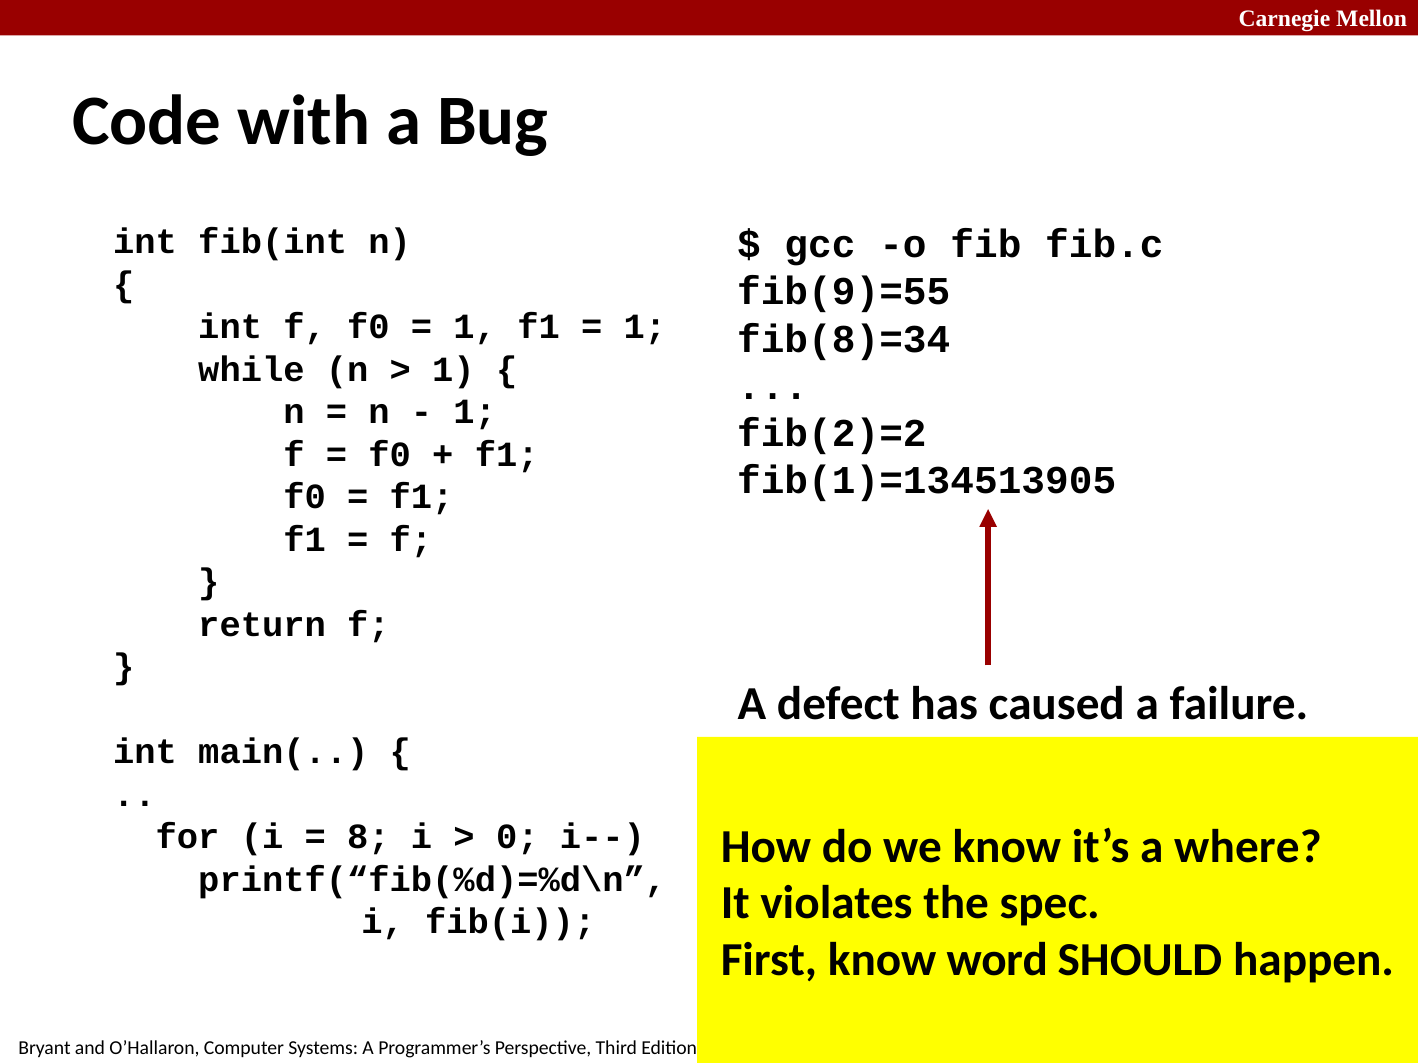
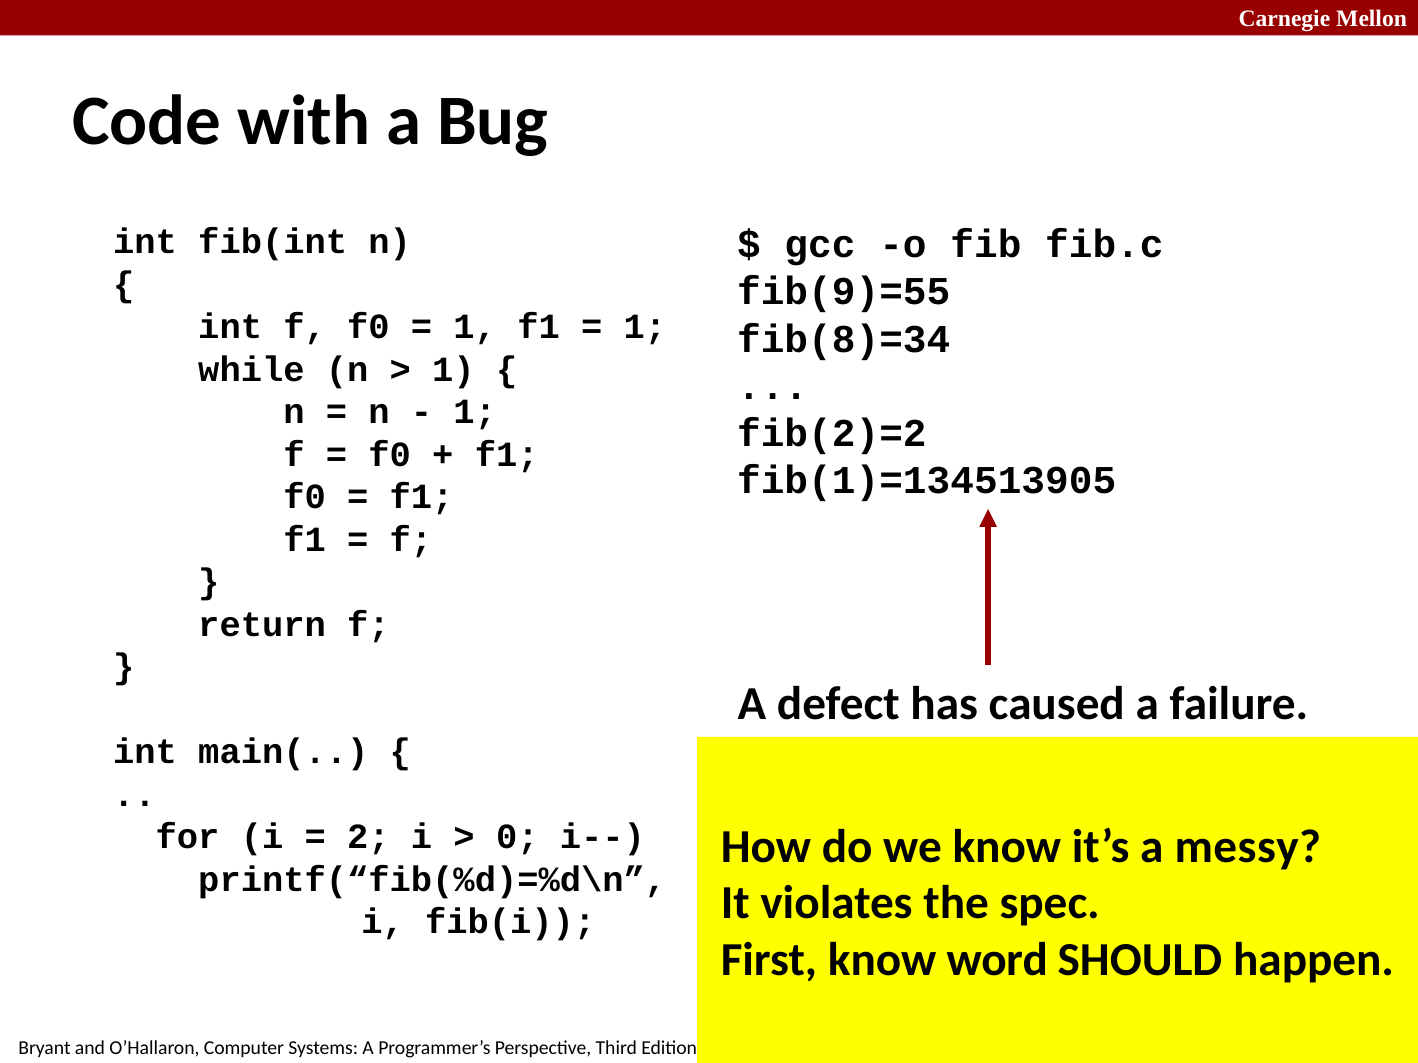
8: 8 -> 2 (368, 838)
where: where -> messy (1248, 847)
